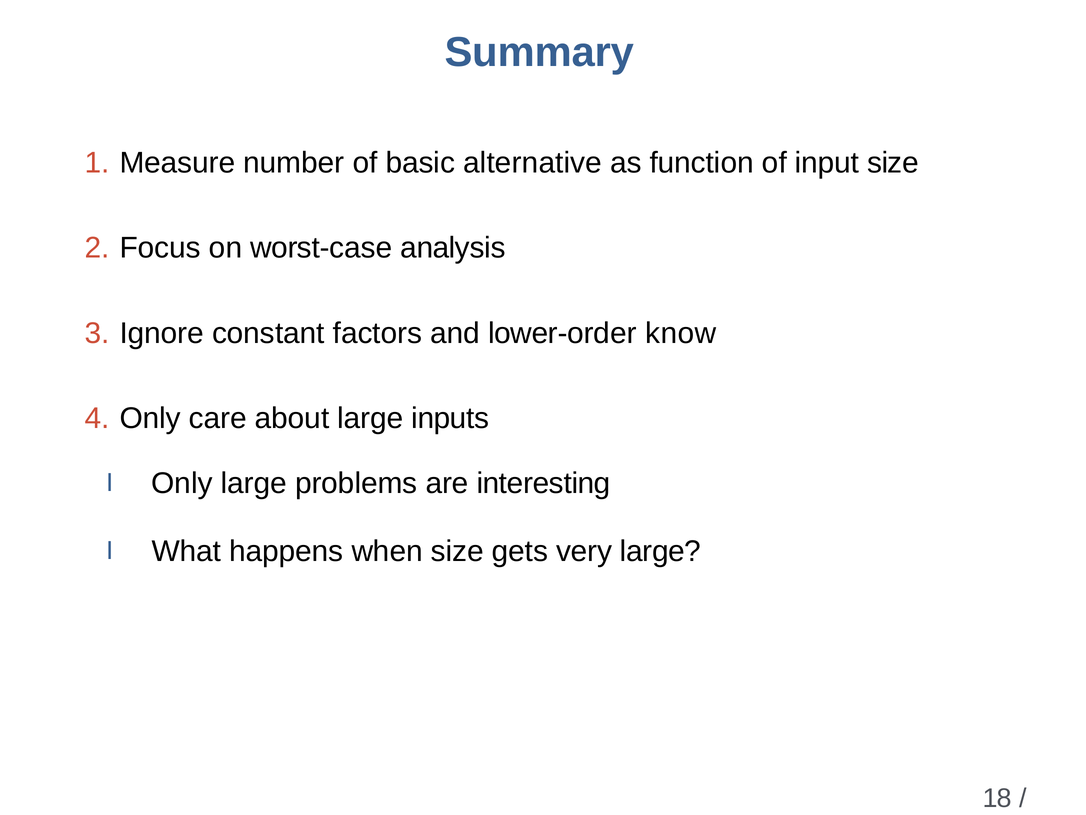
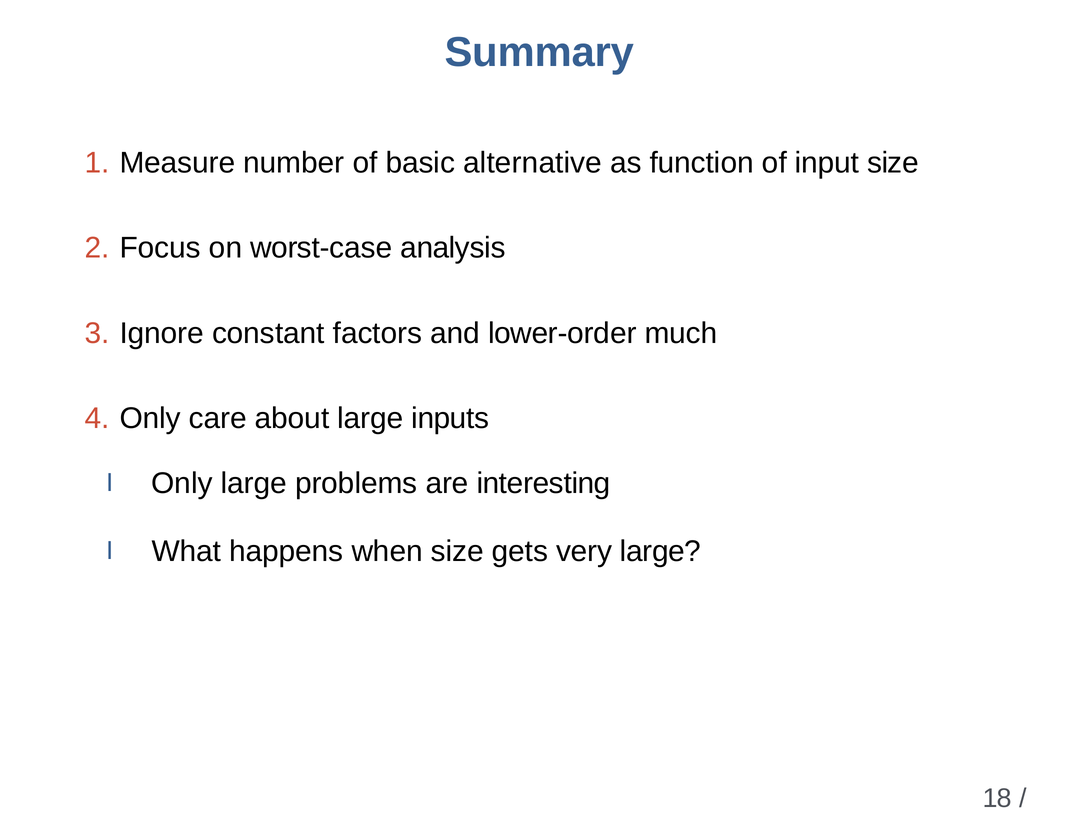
know: know -> much (681, 333)
